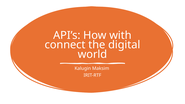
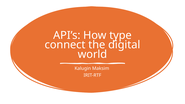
with: with -> type (120, 35)
